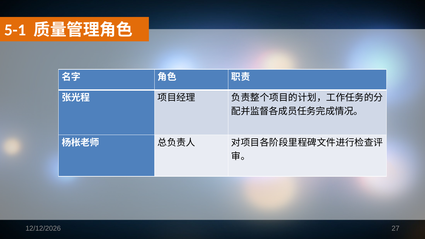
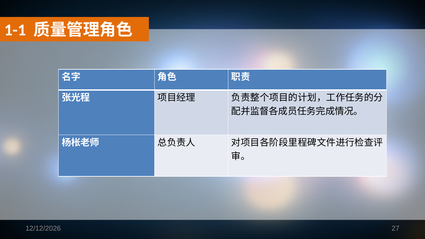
5-1: 5-1 -> 1-1 (15, 30)
